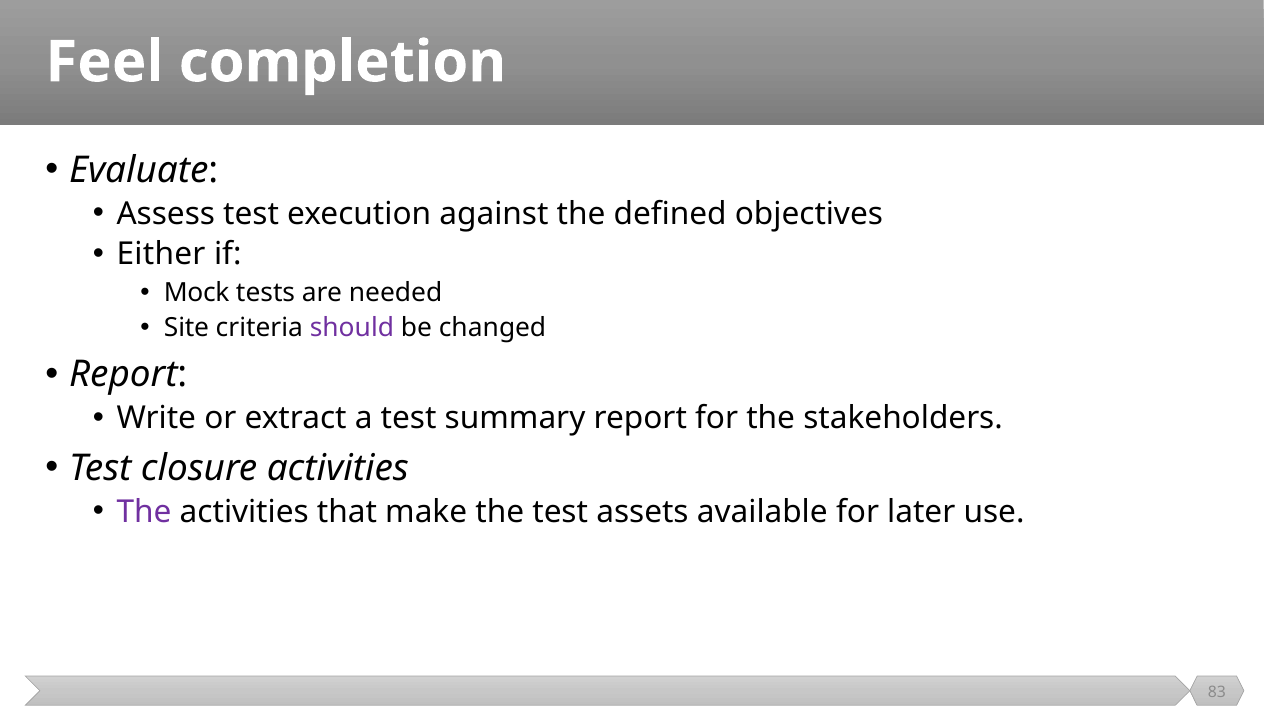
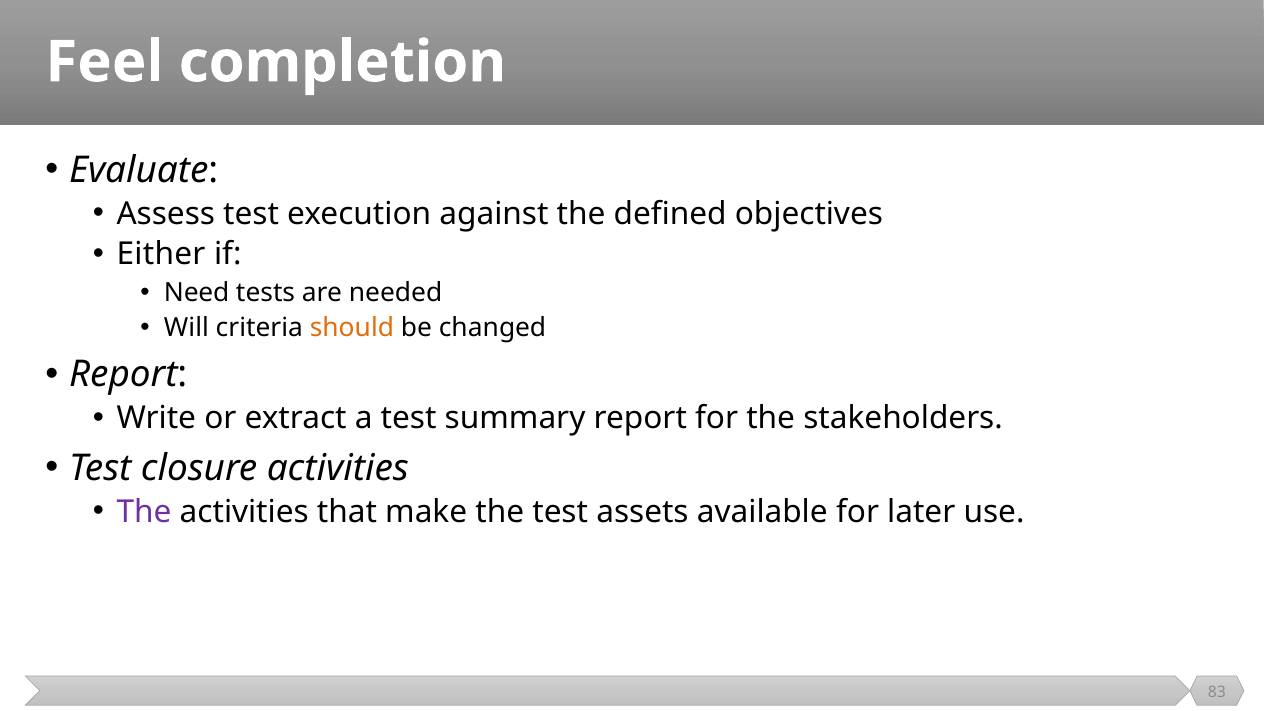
Mock: Mock -> Need (197, 292)
Site: Site -> Will (186, 327)
should colour: purple -> orange (352, 327)
